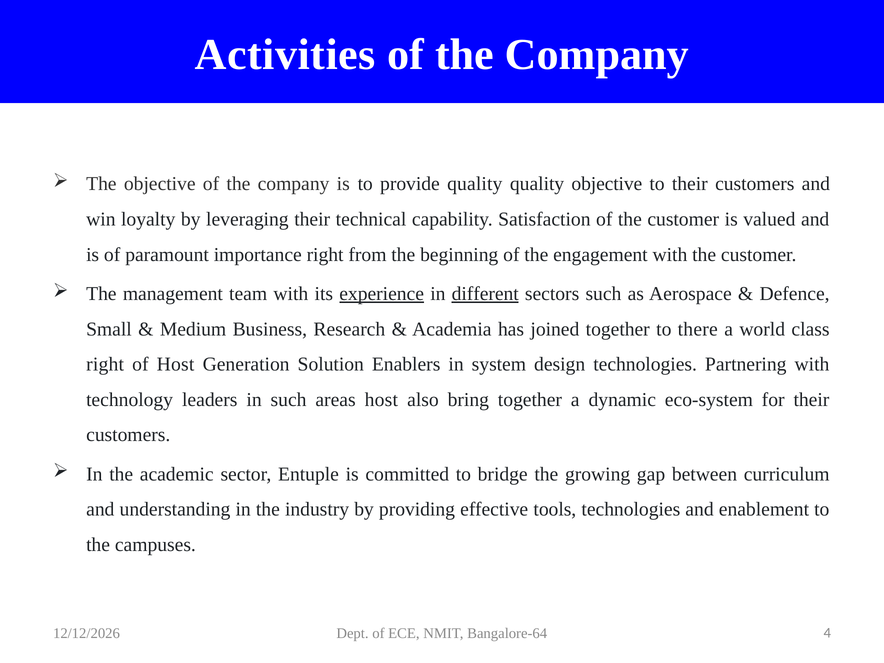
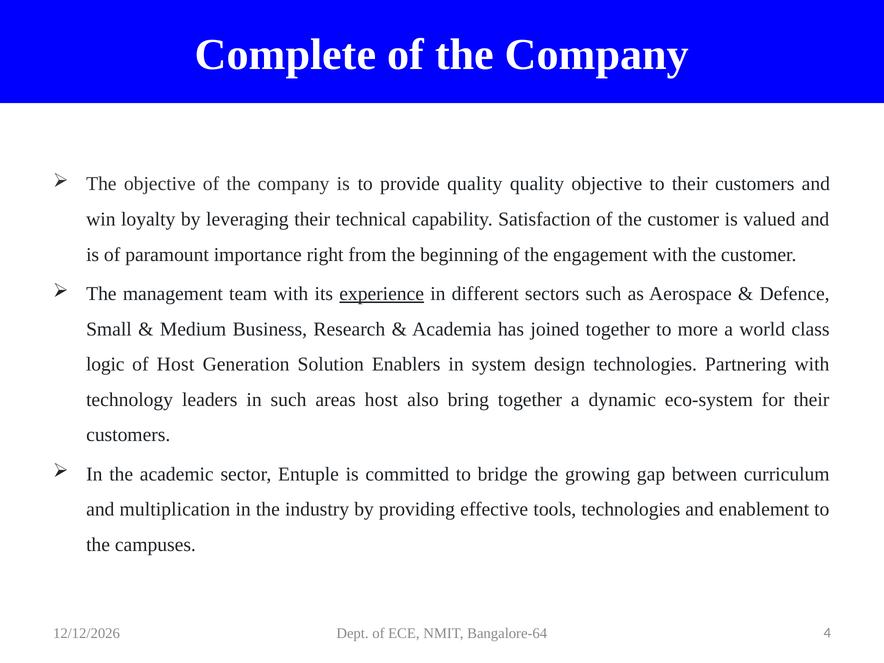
Activities: Activities -> Complete (285, 55)
different underline: present -> none (485, 294)
there: there -> more (698, 329)
right: right -> logic (105, 364)
understanding: understanding -> multiplication (175, 509)
